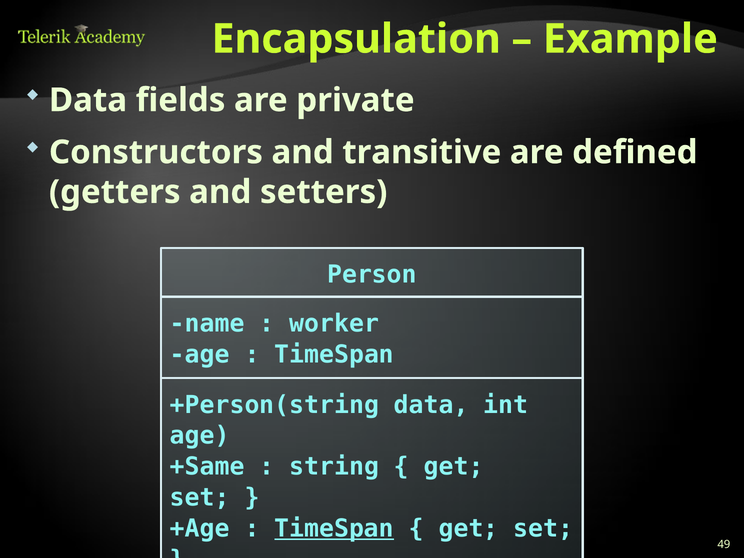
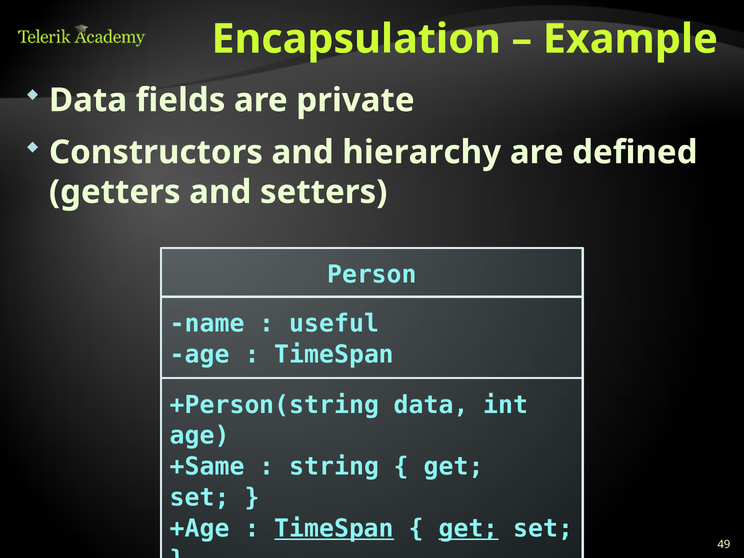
transitive: transitive -> hierarchy (422, 152)
worker: worker -> useful (334, 324)
get underline: none -> present (469, 529)
